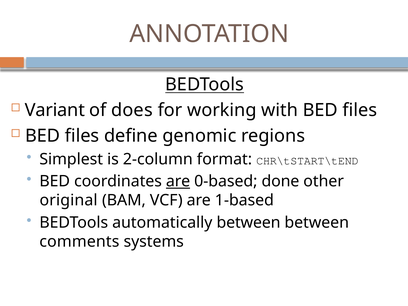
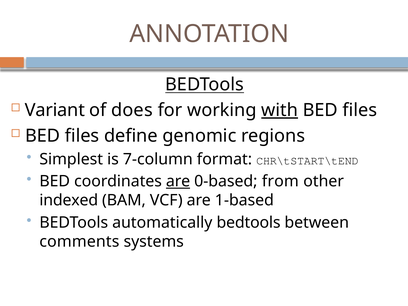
with underline: none -> present (280, 110)
2-column: 2-column -> 7-column (158, 159)
done: done -> from (280, 181)
original: original -> indexed (69, 200)
automatically between: between -> bedtools (249, 223)
